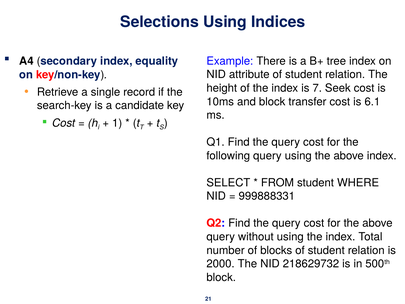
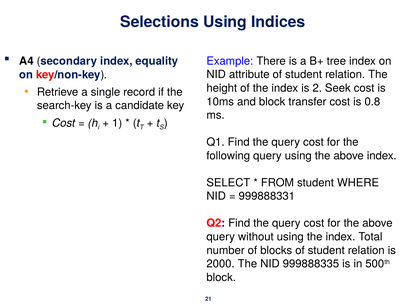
7: 7 -> 2 (317, 88)
6.1: 6.1 -> 0.8 (372, 102)
218629732: 218629732 -> 999888335 (311, 264)
